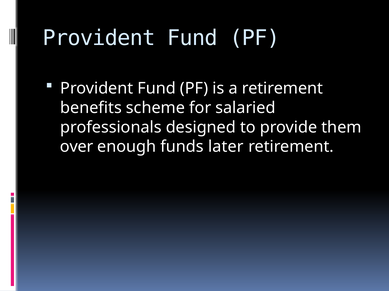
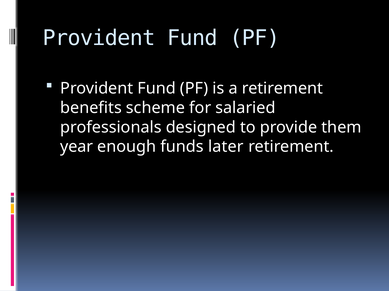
over: over -> year (77, 147)
